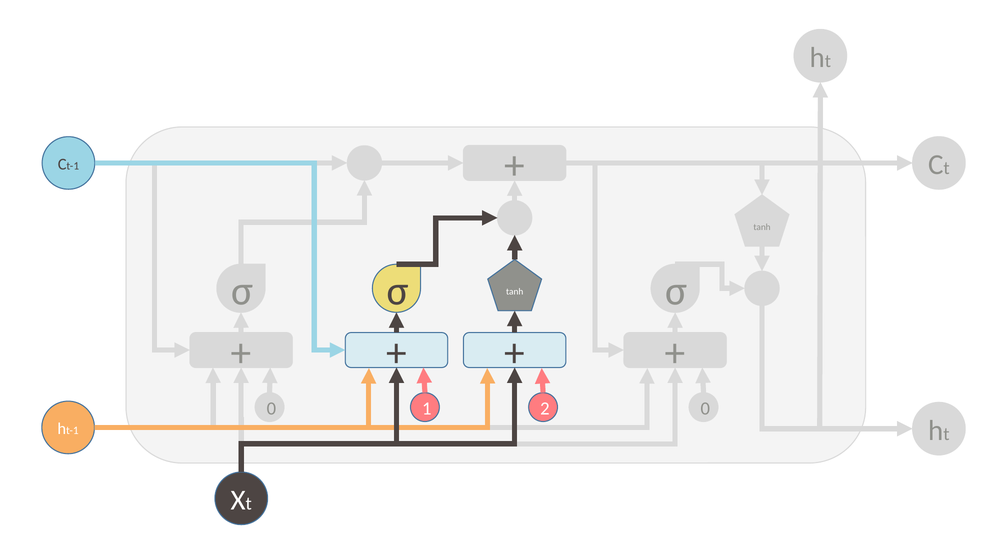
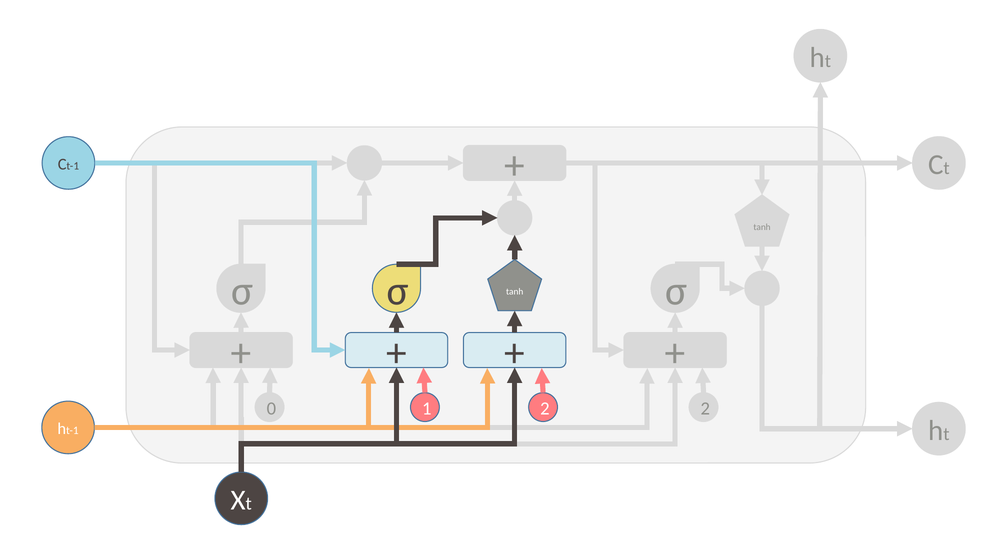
0: 0 -> 2 (705, 409)
